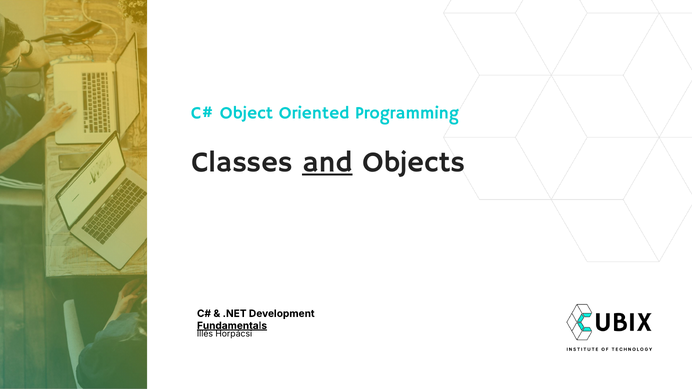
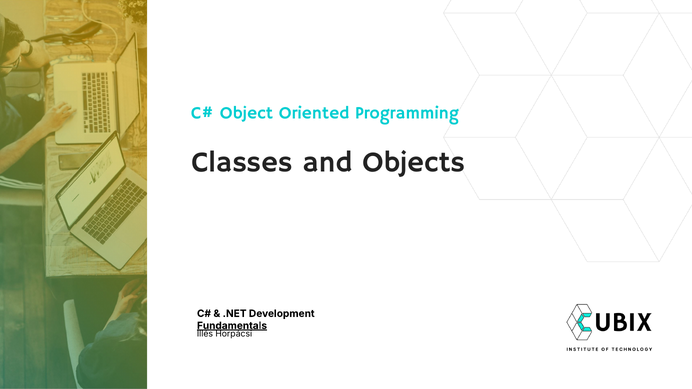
and underline: present -> none (327, 162)
